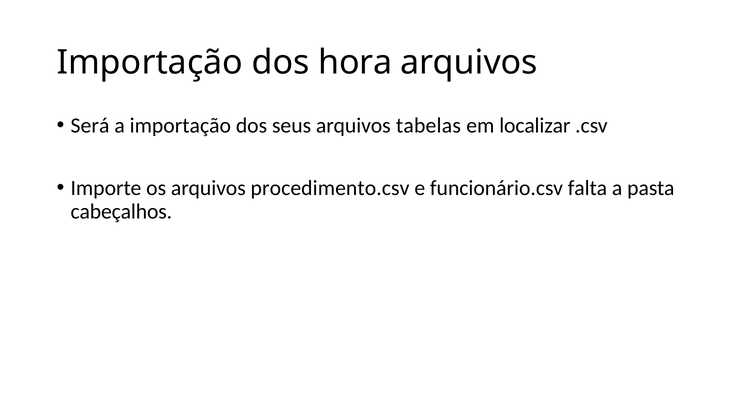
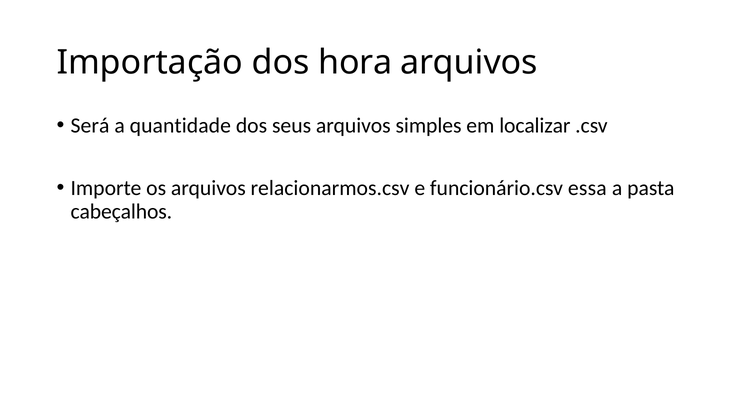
a importação: importação -> quantidade (180, 126)
tabelas: tabelas -> simples (429, 126)
procedimento.csv: procedimento.csv -> relacionarmos.csv (330, 188)
falta: falta -> essa (587, 188)
